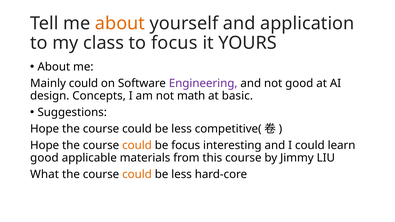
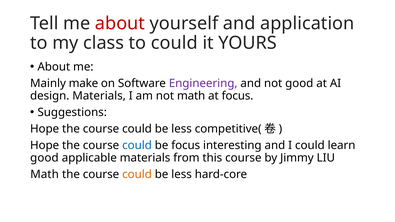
about colour: orange -> red (120, 23)
to focus: focus -> could (174, 43)
Mainly could: could -> make (83, 83)
design Concepts: Concepts -> Materials (99, 96)
at basic: basic -> focus (238, 96)
could colour: orange -> blue (137, 145)
What: What -> Math (45, 174)
